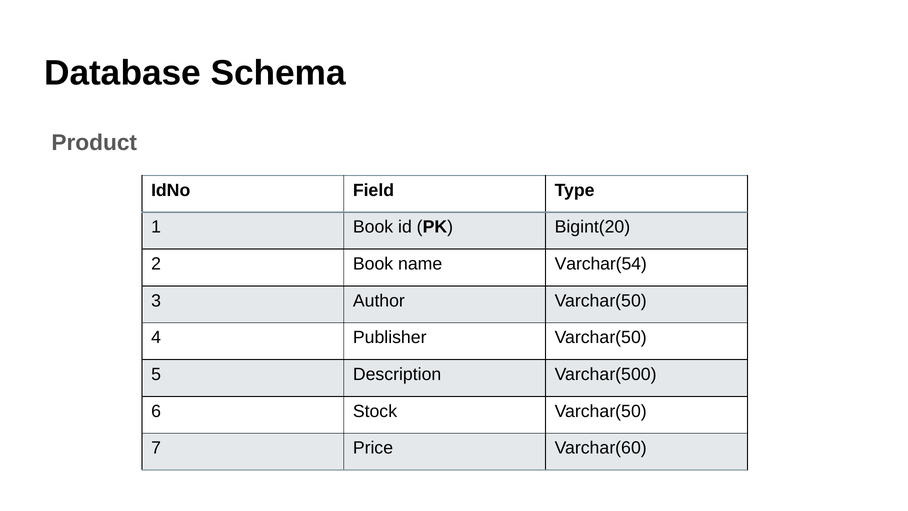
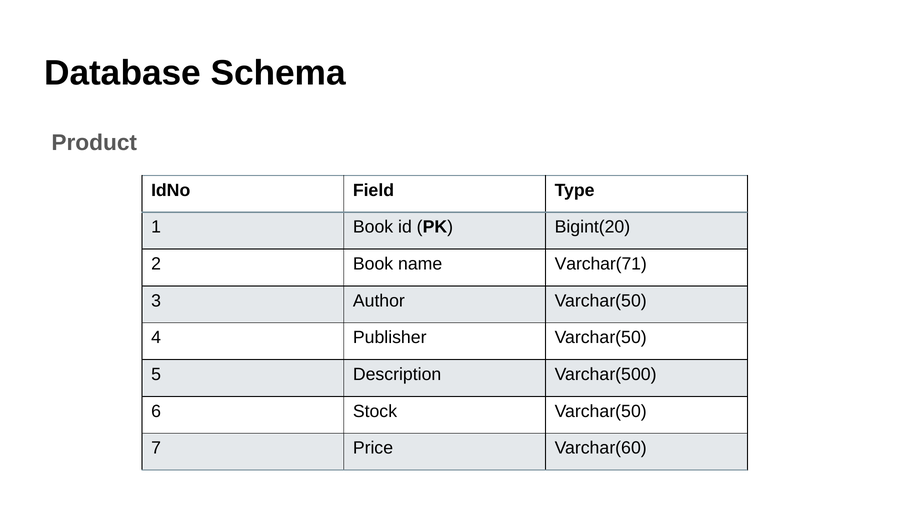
Varchar(54: Varchar(54 -> Varchar(71 (601, 264)
